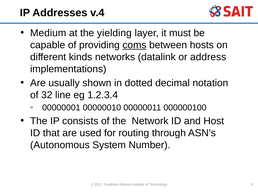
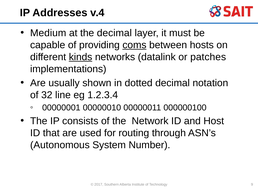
the yielding: yielding -> decimal (114, 33)
kinds underline: none -> present (81, 57)
address: address -> patches (208, 57)
